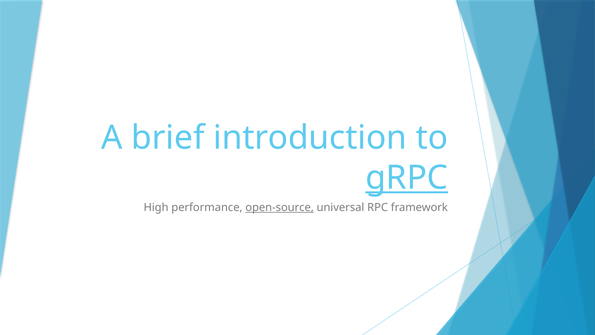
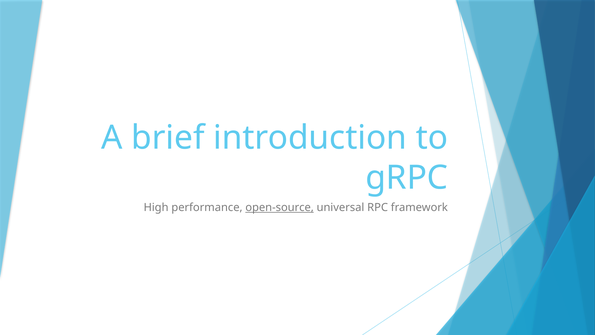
gRPC underline: present -> none (407, 178)
